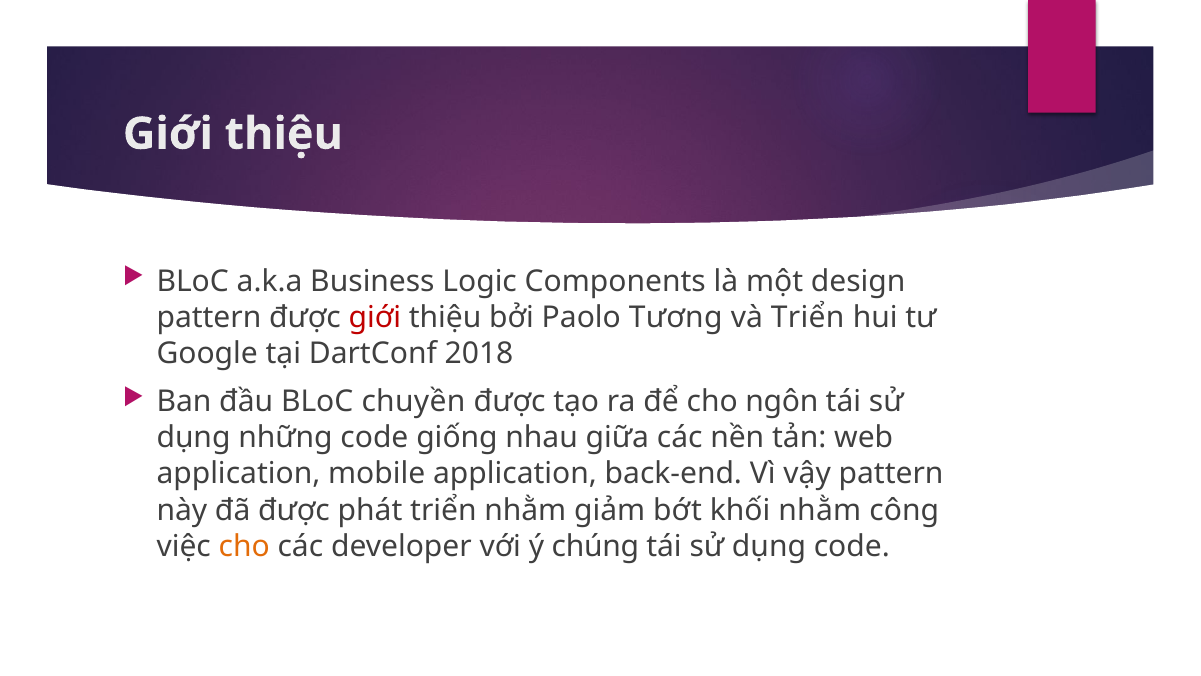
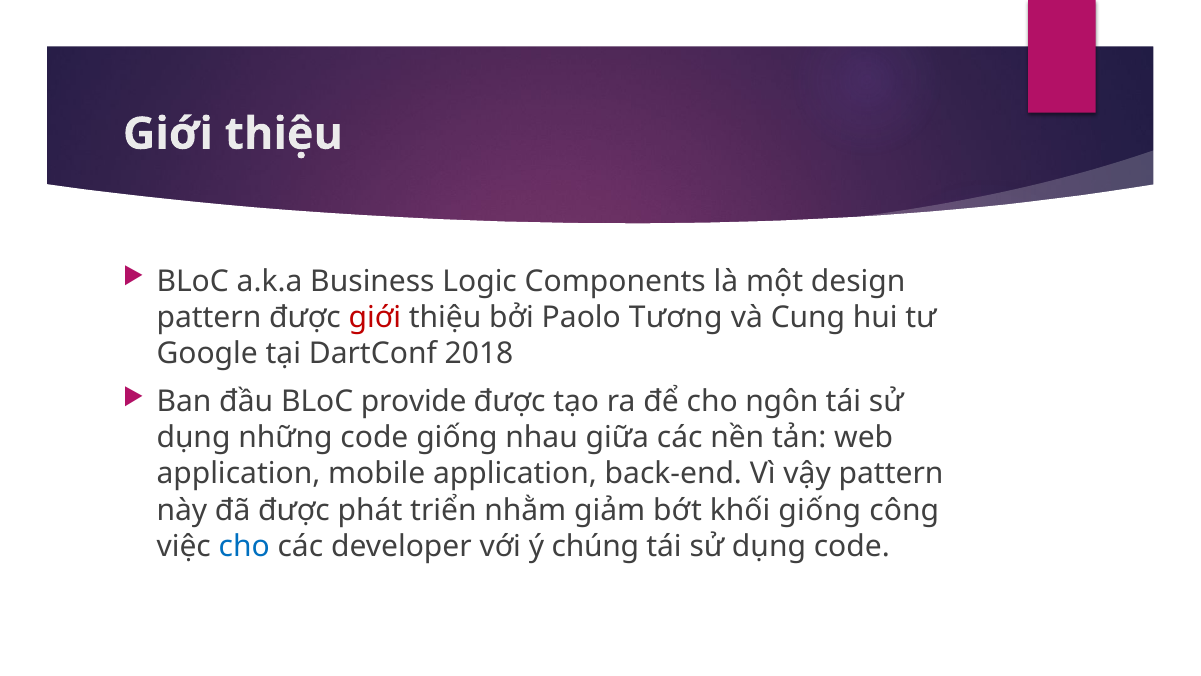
và Triển: Triển -> Cung (808, 317)
chuyền: chuyền -> provide (414, 402)
khối nhằm: nhằm -> giống (820, 510)
cho colour: orange -> blue (244, 546)
